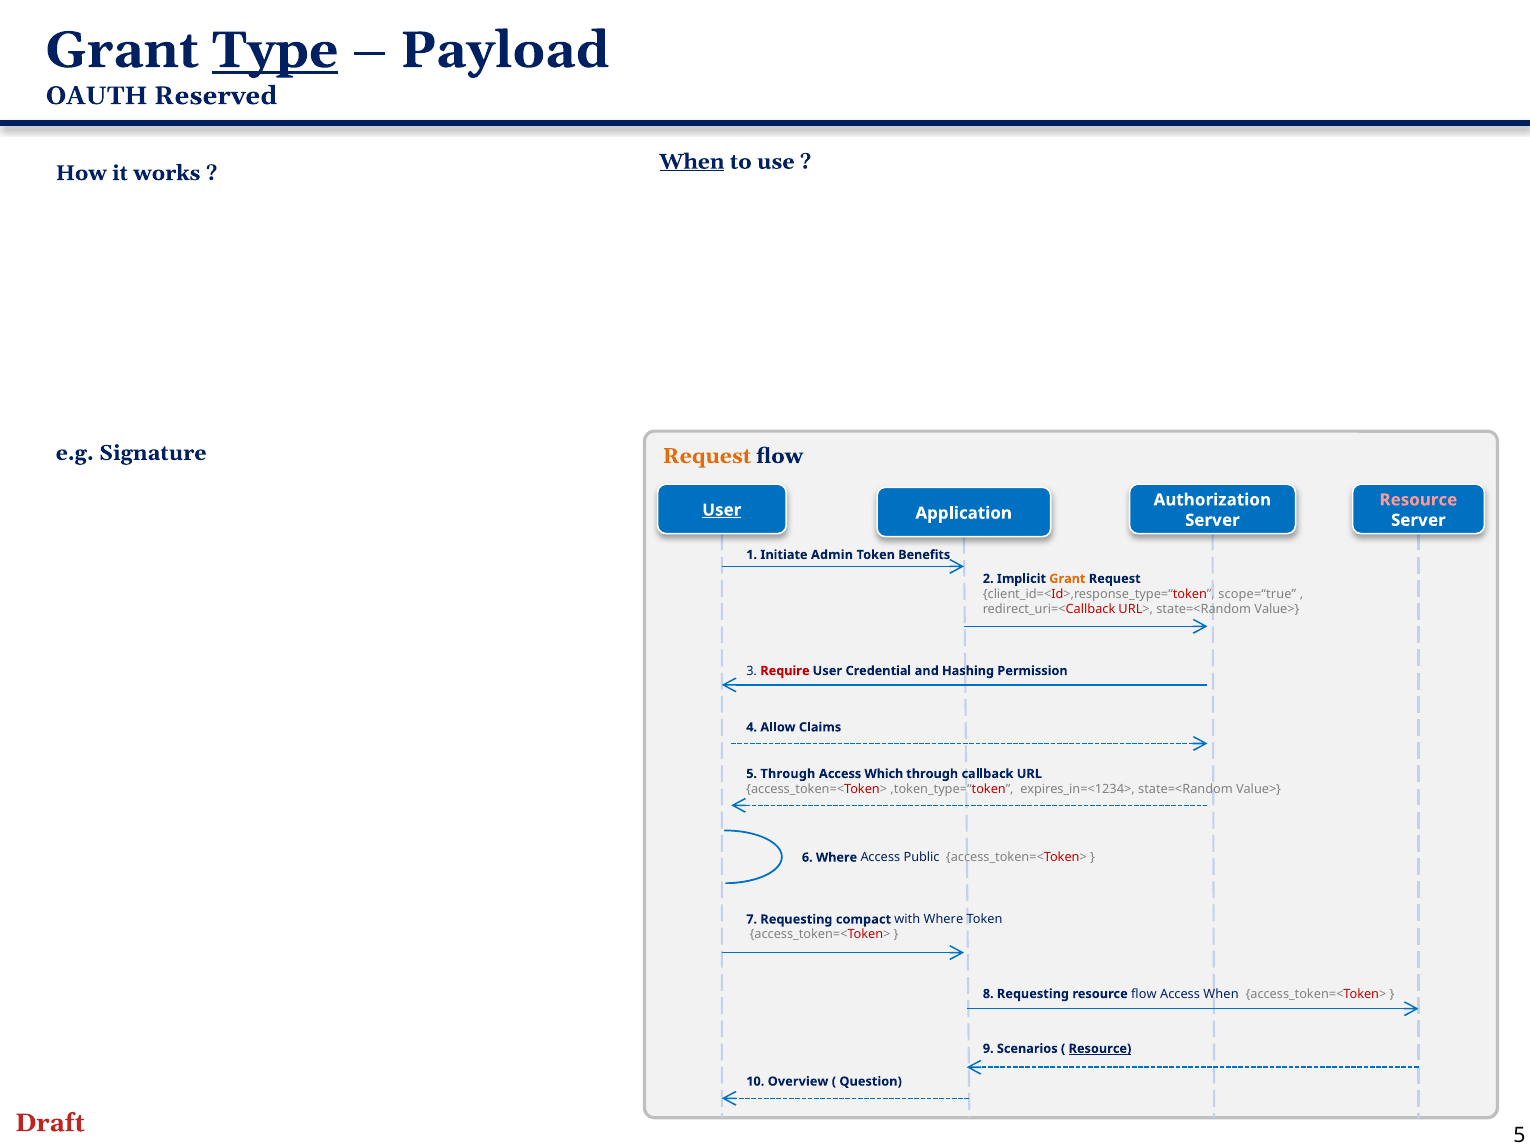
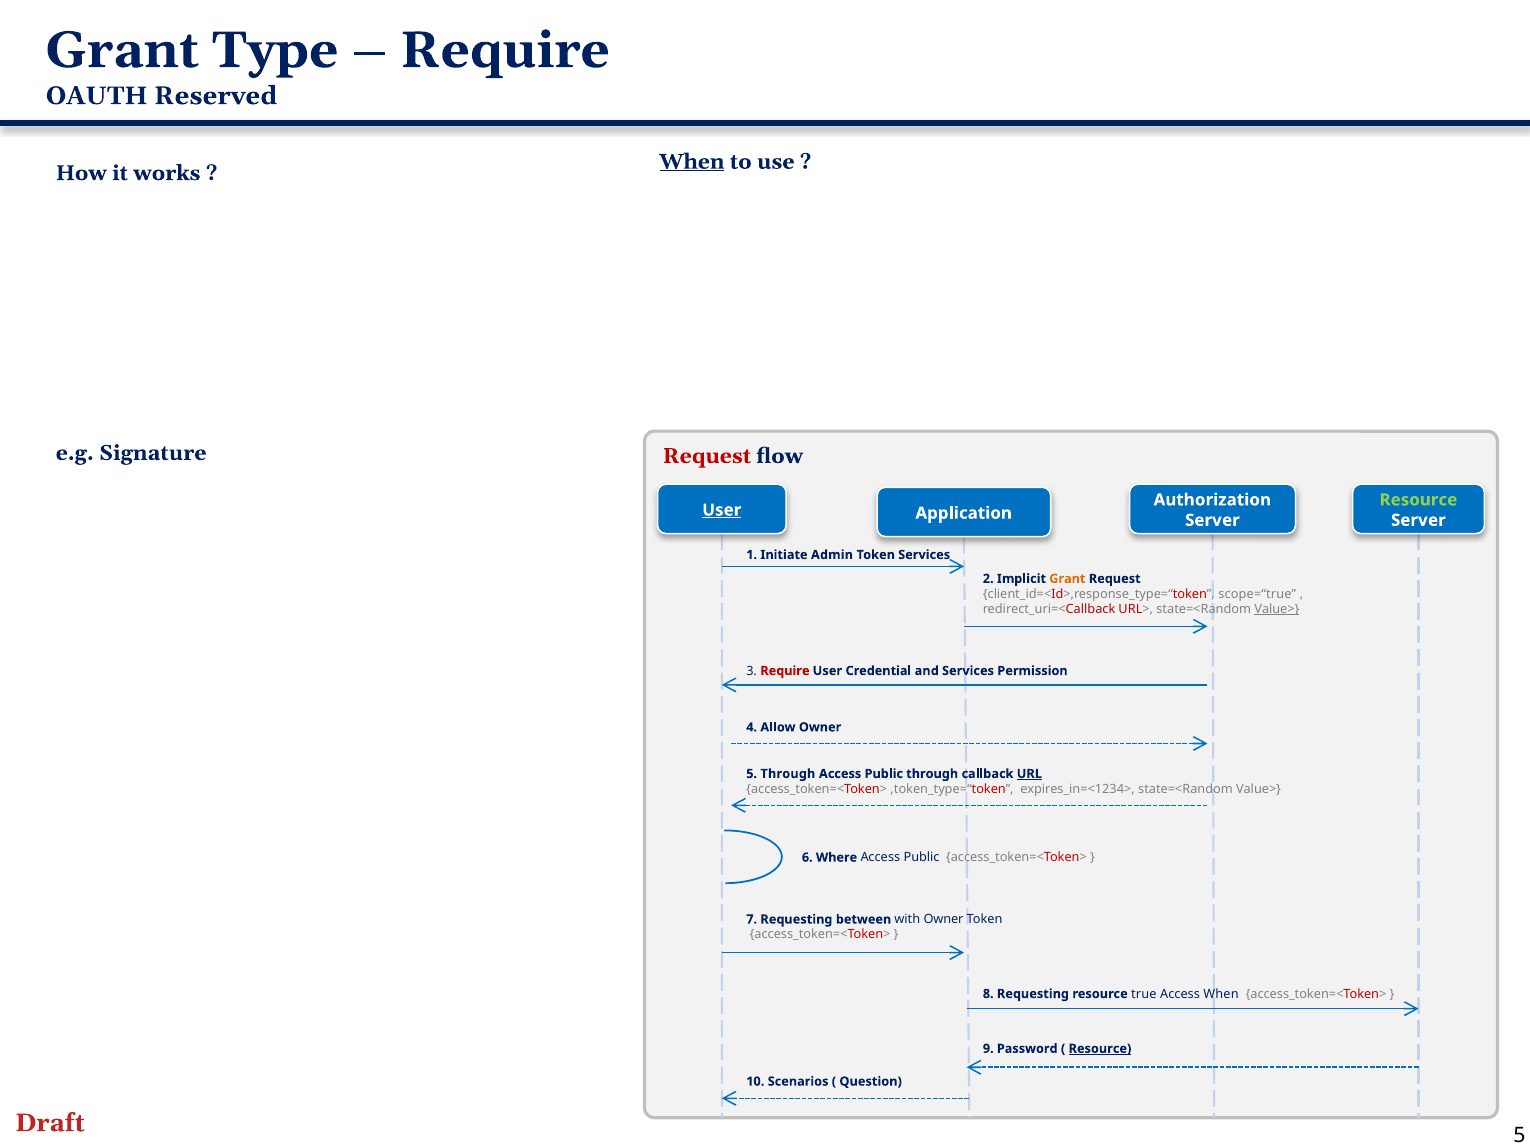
Type underline: present -> none (275, 50)
Payload: Payload -> Require (505, 50)
Request colour: orange -> red (707, 456)
Resource colour: pink -> light green (1418, 500)
Token Benefits: Benefits -> Services (924, 555)
Value> underline: none -> present (1277, 610)
and Hashing: Hashing -> Services (968, 671)
Allow Claims: Claims -> Owner (820, 728)
Which: Which -> Public (884, 774)
URL underline: none -> present (1029, 774)
compact: compact -> between (864, 920)
with Where: Where -> Owner (944, 920)
resource flow: flow -> true (1144, 994)
Scenarios: Scenarios -> Password (1027, 1049)
Overview: Overview -> Scenarios (798, 1082)
